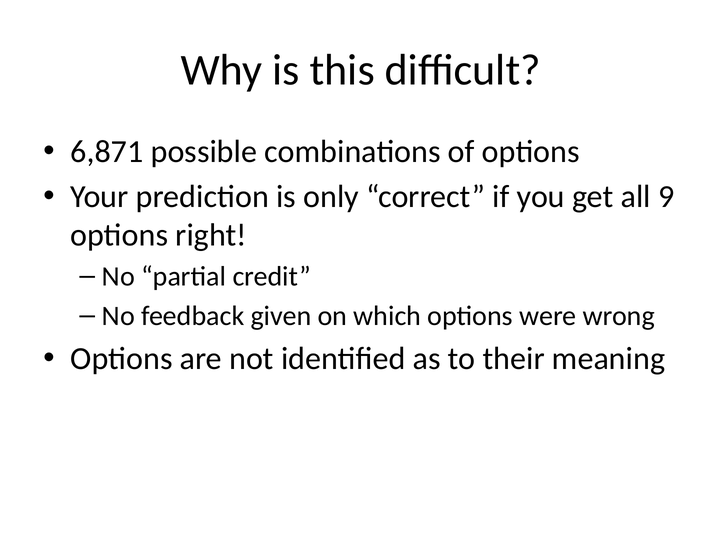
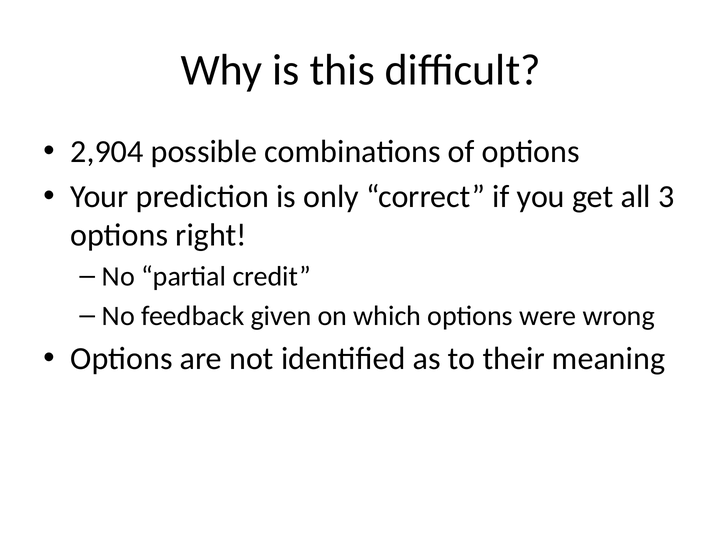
6,871: 6,871 -> 2,904 (107, 151)
9: 9 -> 3 (666, 196)
